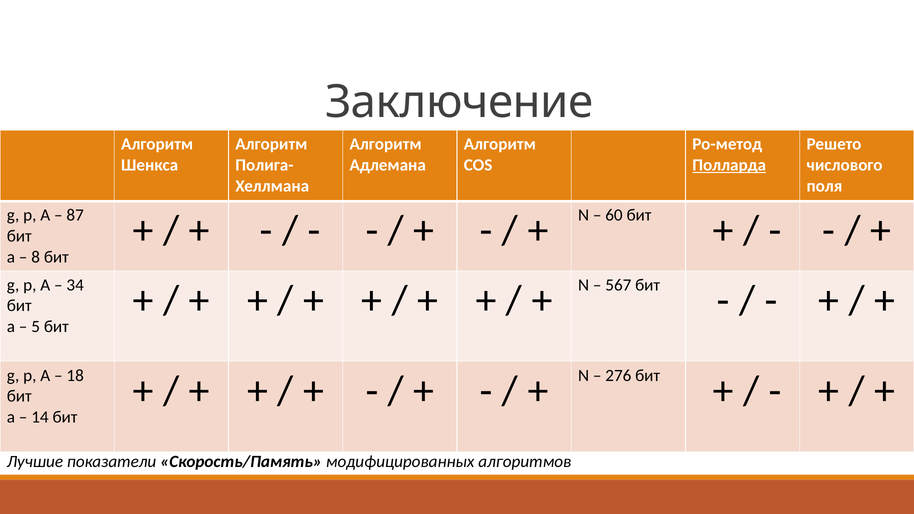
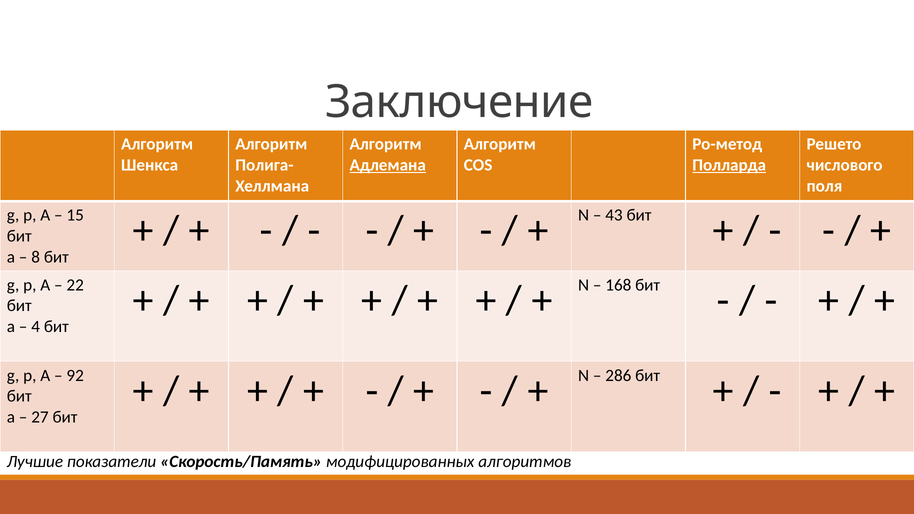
Адлемана underline: none -> present (388, 165)
87: 87 -> 15 (75, 215)
60: 60 -> 43 (614, 215)
34: 34 -> 22 (75, 285)
567: 567 -> 168 (618, 285)
5: 5 -> 4 (36, 327)
18: 18 -> 92 (75, 375)
276: 276 -> 286 (618, 375)
14: 14 -> 27 (40, 417)
